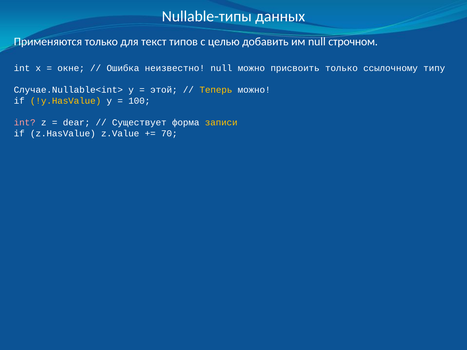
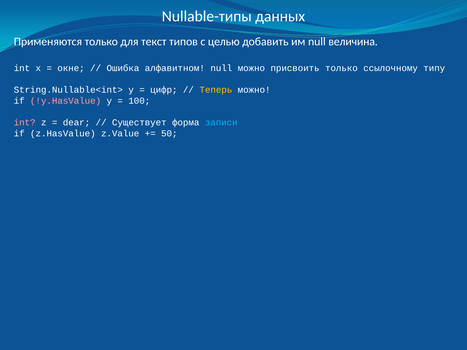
строчном: строчном -> величина (353, 42)
неизвестно: неизвестно -> алфавитном (175, 68)
Случае.Nullable<int>: Случае.Nullable<int> -> String.Nullable<int> (68, 90)
этой: этой -> цифр (164, 90)
!y.HasValue colour: yellow -> pink (66, 101)
записи colour: yellow -> light blue (221, 123)
70: 70 -> 50 (169, 134)
